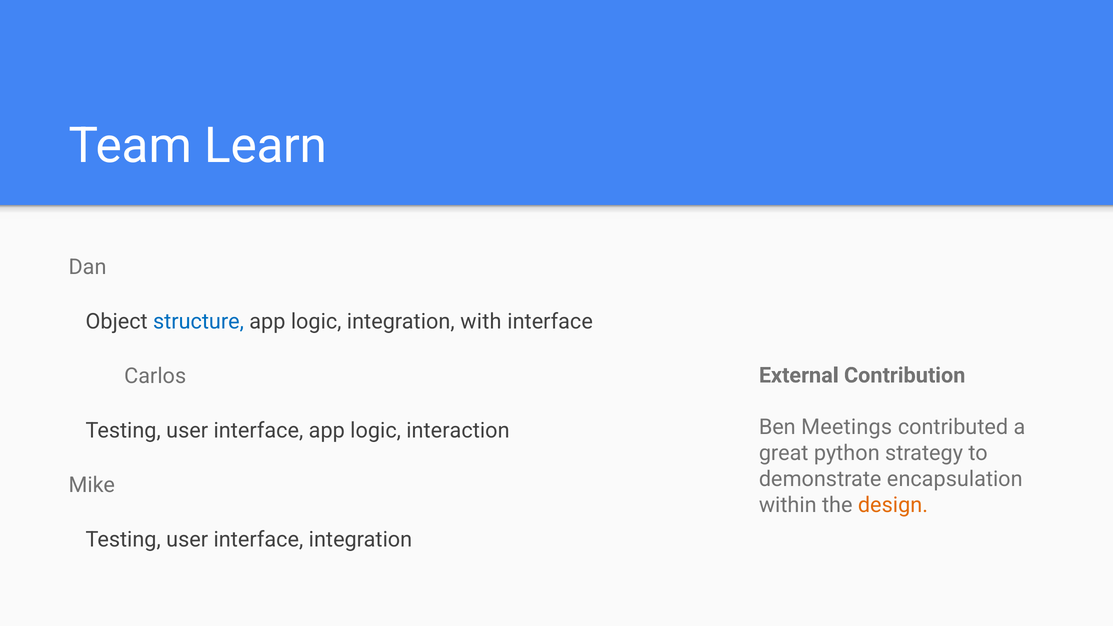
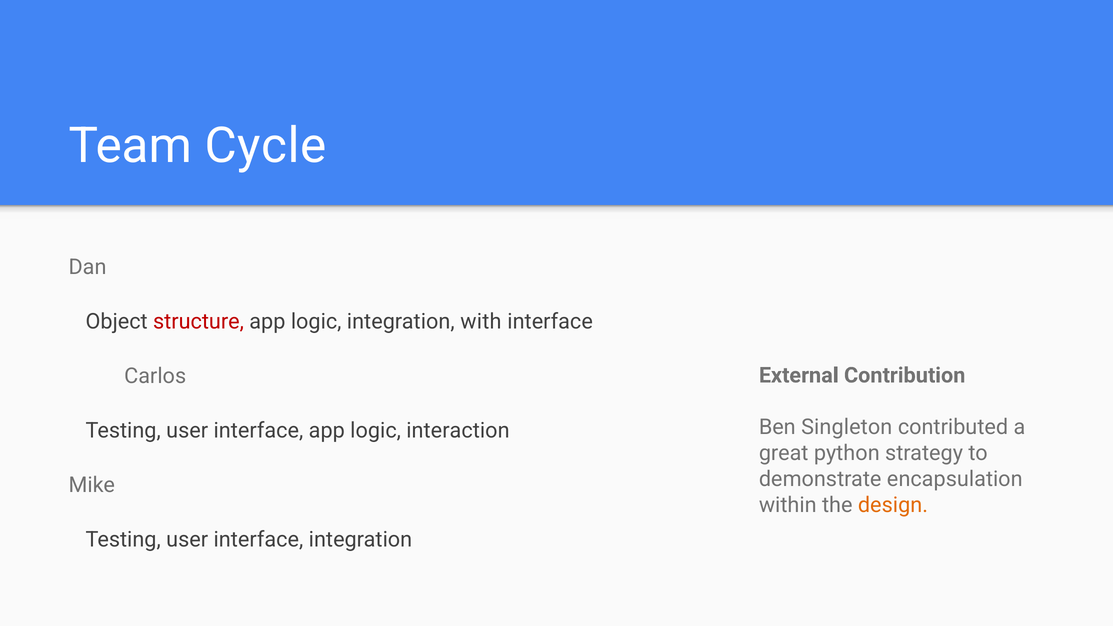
Learn: Learn -> Cycle (265, 146)
structure colour: blue -> red (199, 322)
Meetings: Meetings -> Singleton (847, 427)
